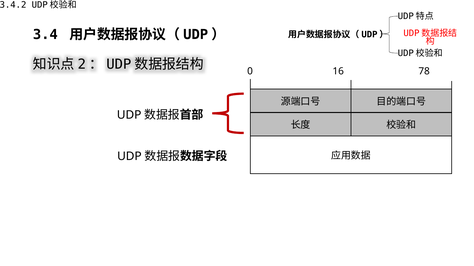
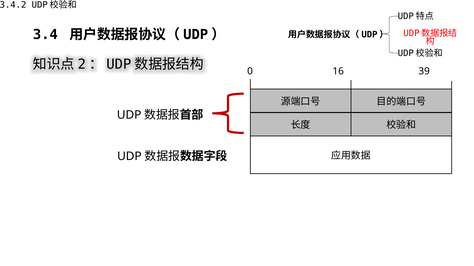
78: 78 -> 39 (424, 71)
